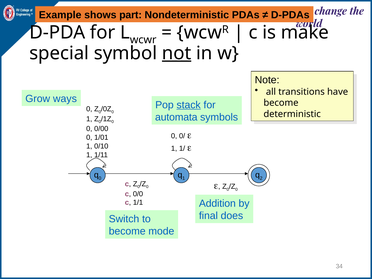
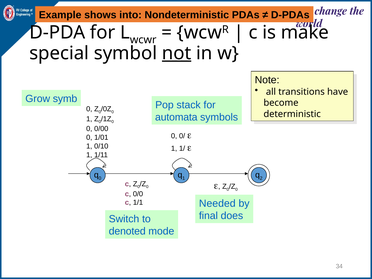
part: part -> into (131, 15)
ways: ways -> symb (65, 99)
stack underline: present -> none (189, 105)
Addition: Addition -> Needed (217, 203)
become: become -> denoted (127, 231)
